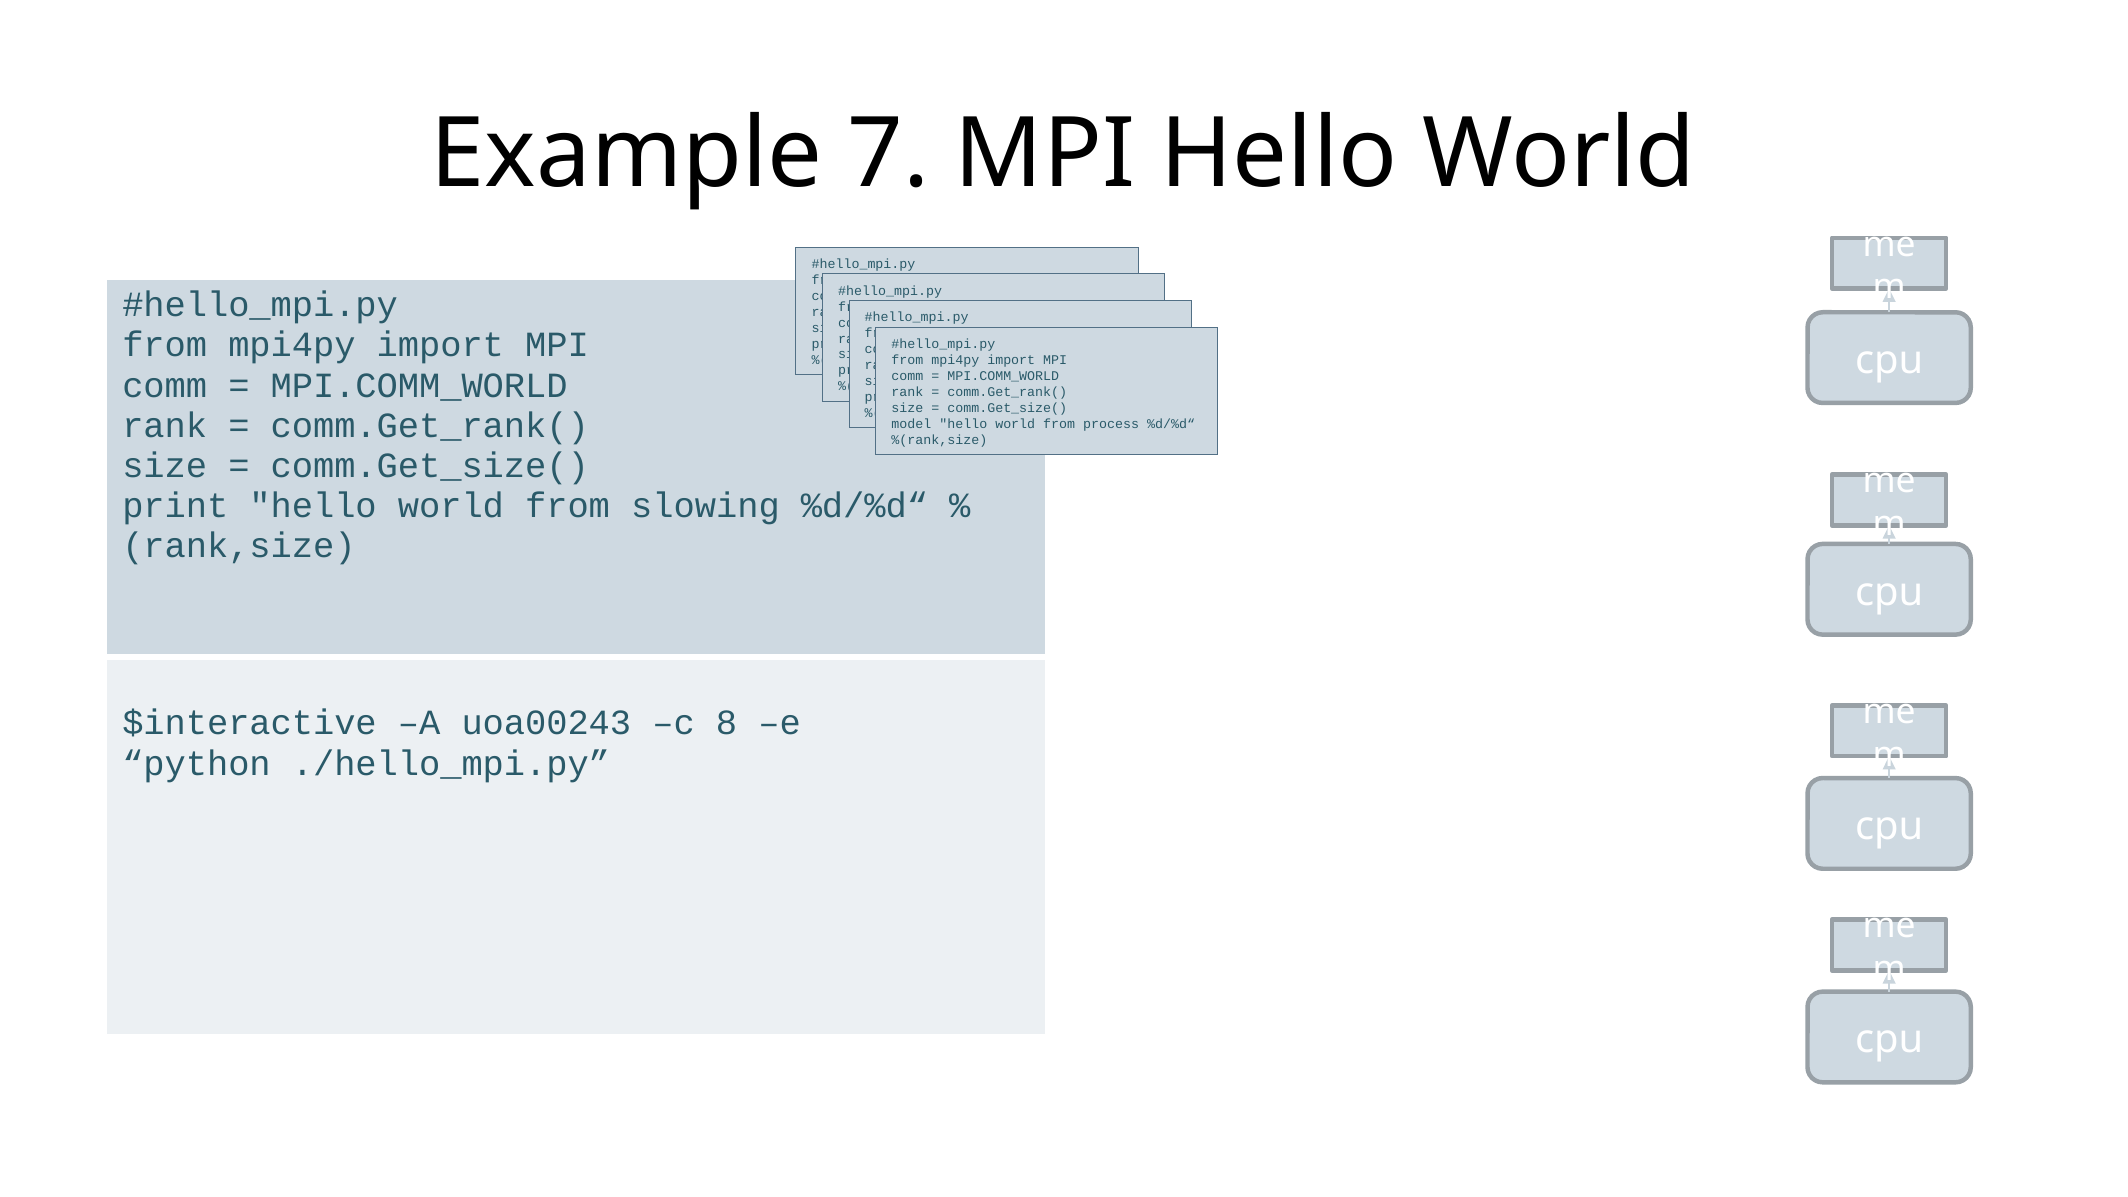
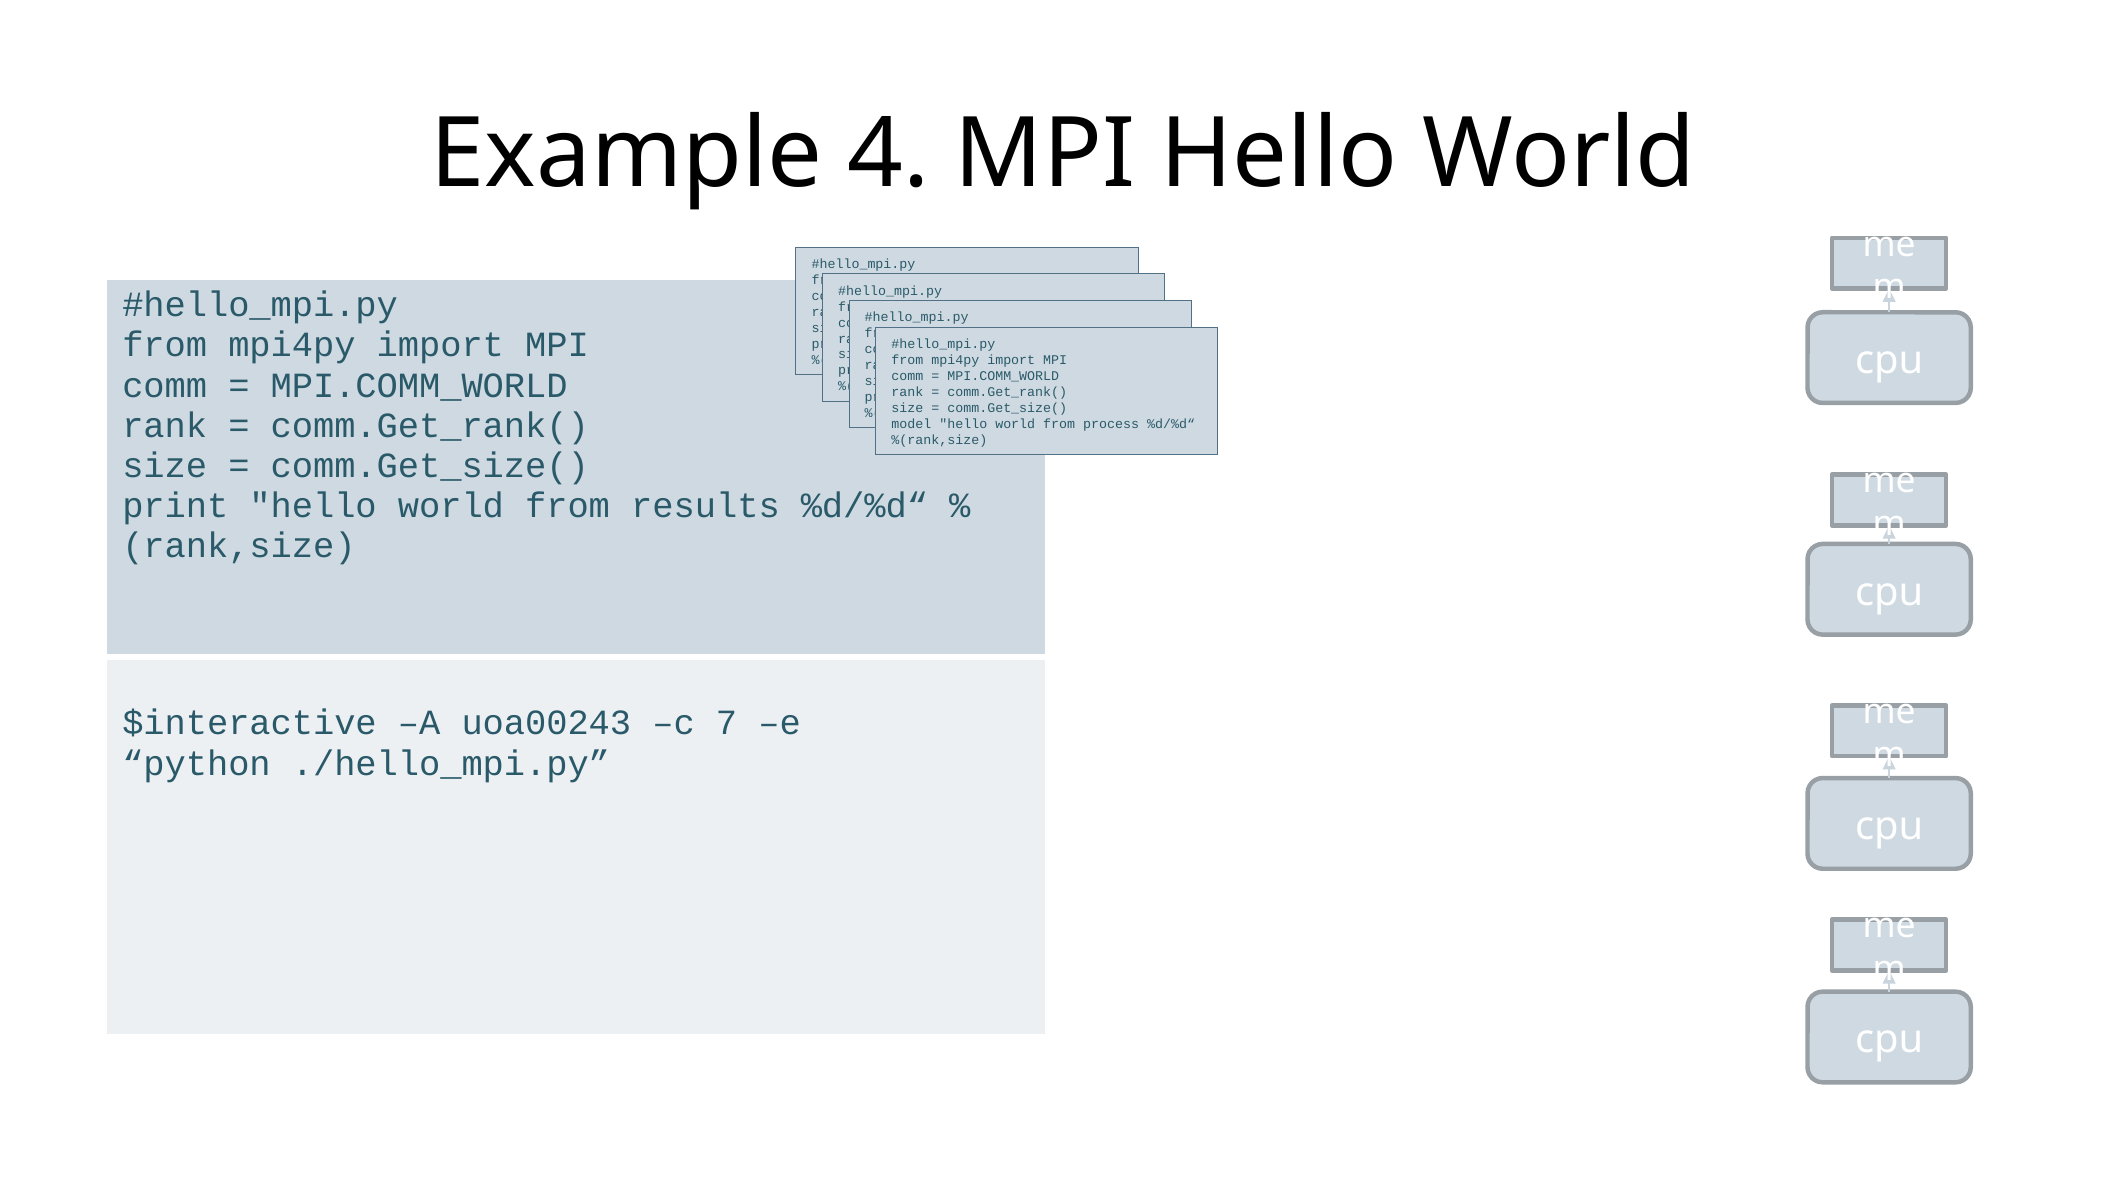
7: 7 -> 4 (889, 154)
slowing: slowing -> results (705, 506)
8: 8 -> 7 (727, 723)
